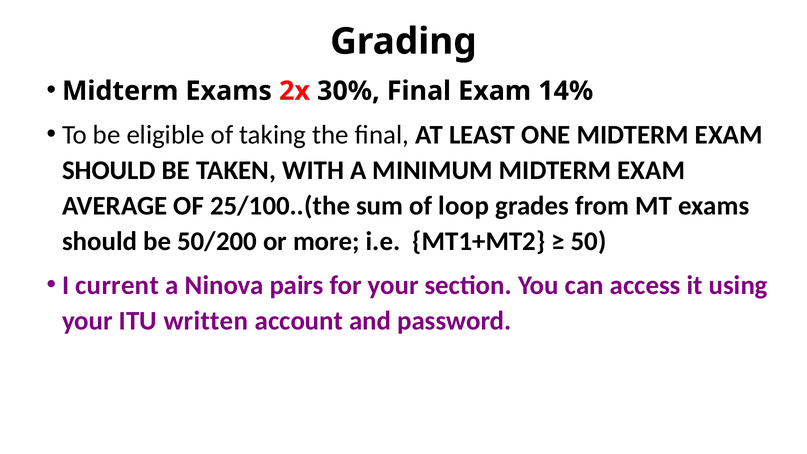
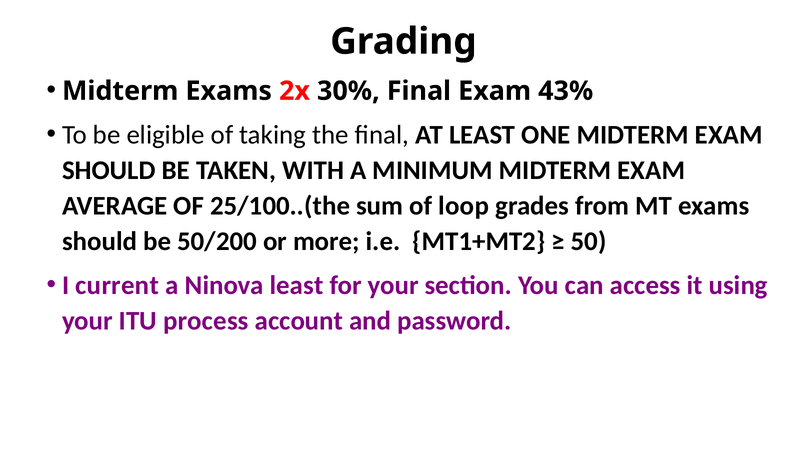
14%: 14% -> 43% (566, 91)
Ninova pairs: pairs -> least (297, 285)
written: written -> process (206, 321)
